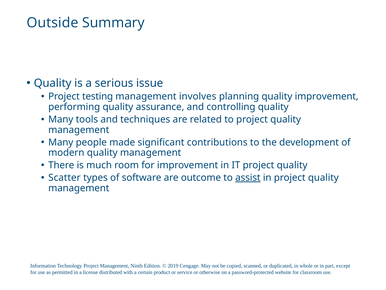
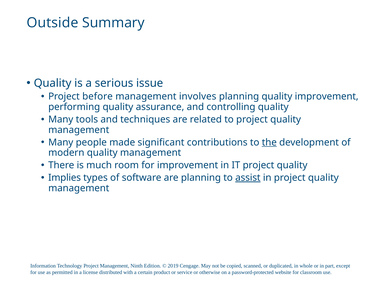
testing: testing -> before (98, 96)
the underline: none -> present (269, 142)
Scatter: Scatter -> Implies (65, 177)
are outcome: outcome -> planning (201, 177)
